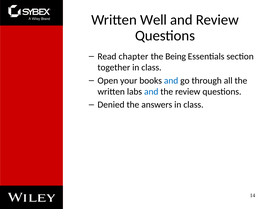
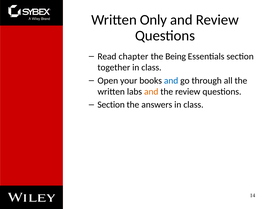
Well: Well -> Only (153, 20)
and colour: blue -> orange (151, 92)
Denied: Denied -> Section (111, 105)
